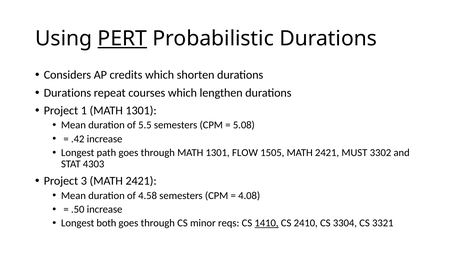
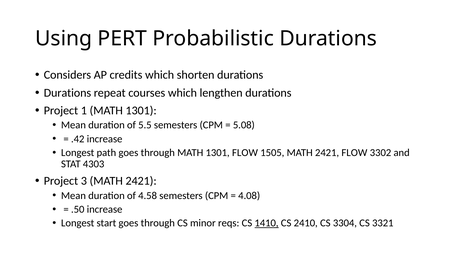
PERT underline: present -> none (122, 39)
2421 MUST: MUST -> FLOW (354, 153)
both: both -> start (106, 223)
